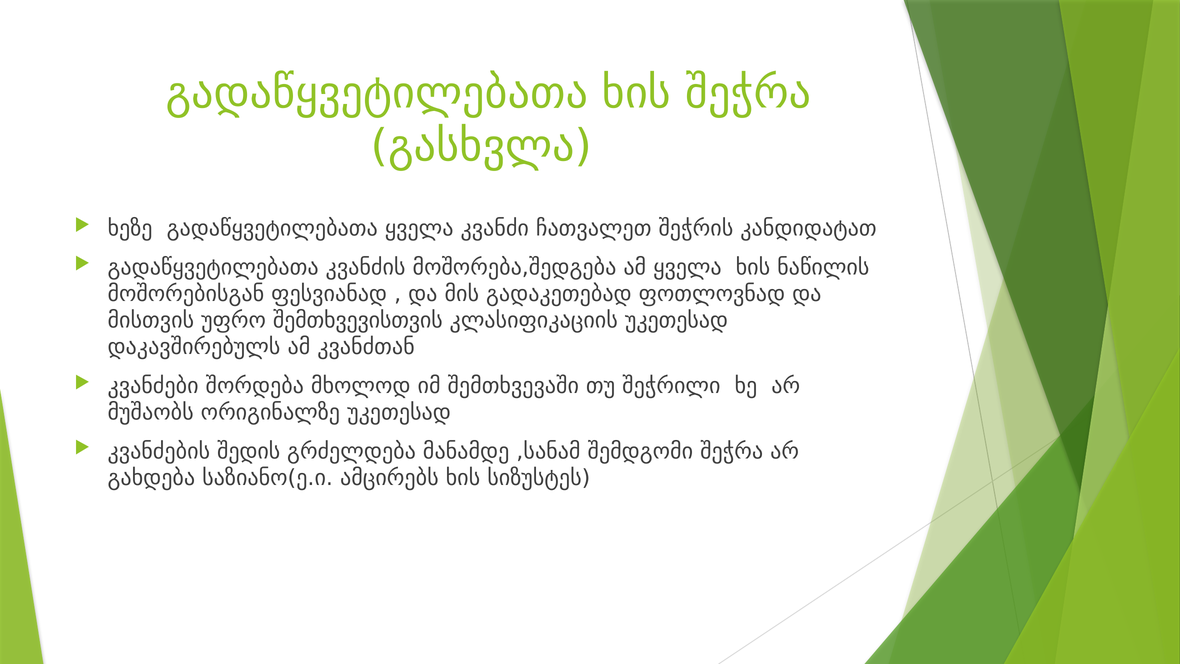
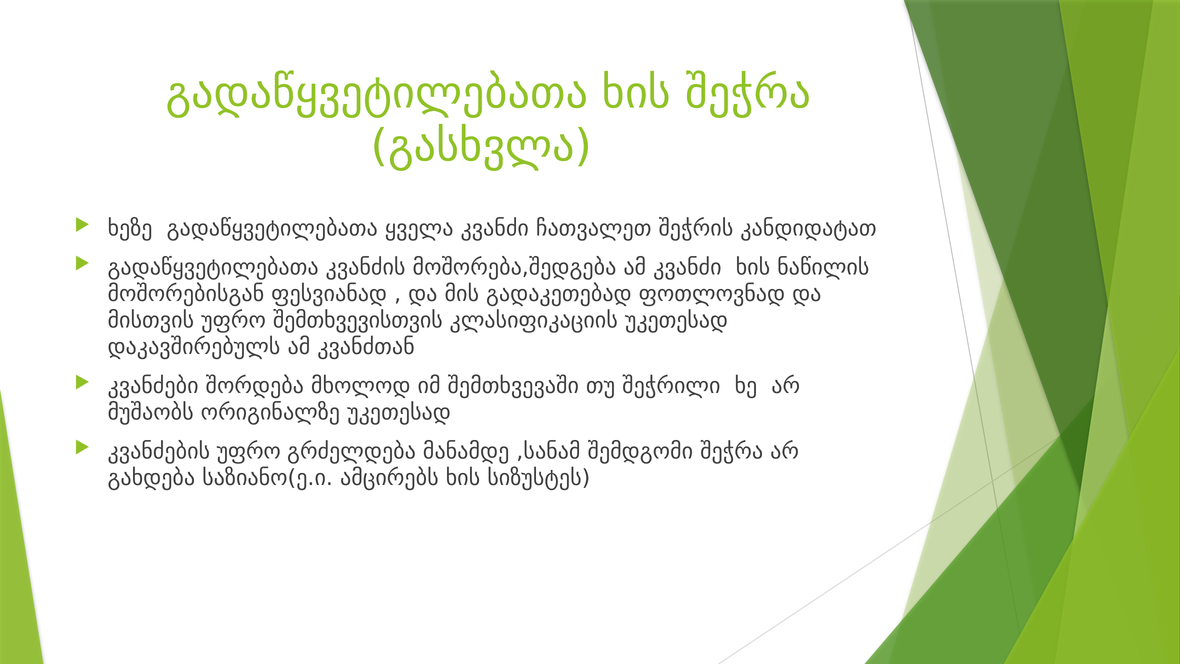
ამ ყველა: ყველა -> კვანძი (687, 267)
კვანძების შედის: შედის -> უფრო (249, 451)
